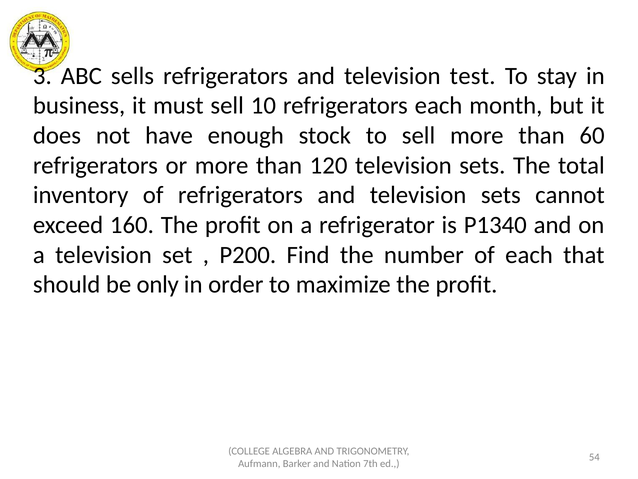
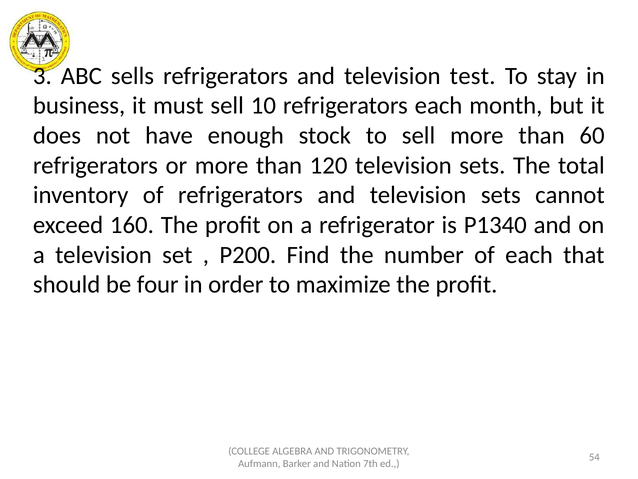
only: only -> four (158, 284)
